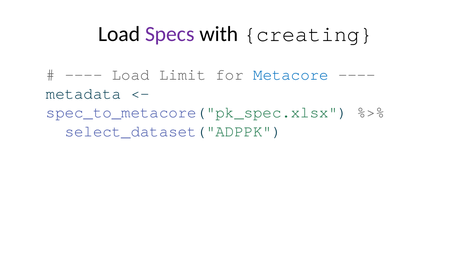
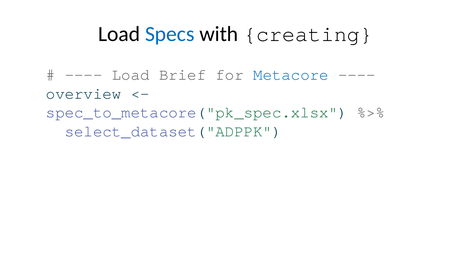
Specs colour: purple -> blue (170, 34)
Limit: Limit -> Brief (183, 75)
metadata: metadata -> overview (84, 94)
